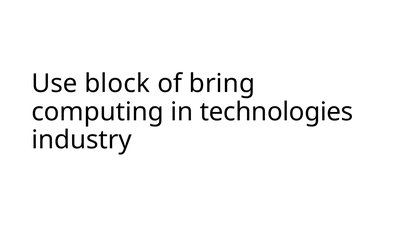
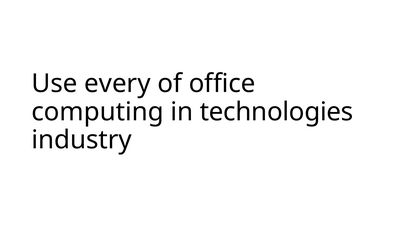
block: block -> every (117, 84)
bring: bring -> office (222, 84)
